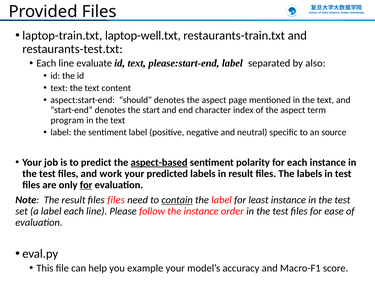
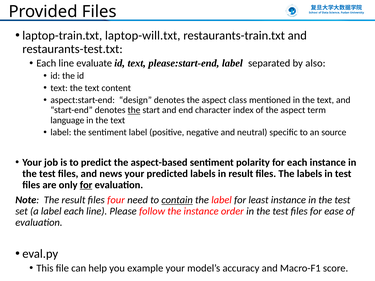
laptop-well.txt: laptop-well.txt -> laptop-will.txt (143, 35)
should: should -> design (135, 100)
page: page -> class (238, 100)
the underline: none -> present (134, 110)
program: program -> language (67, 120)
aspect-based underline: present -> none (159, 162)
work: work -> news (111, 174)
files files: files -> four (116, 200)
